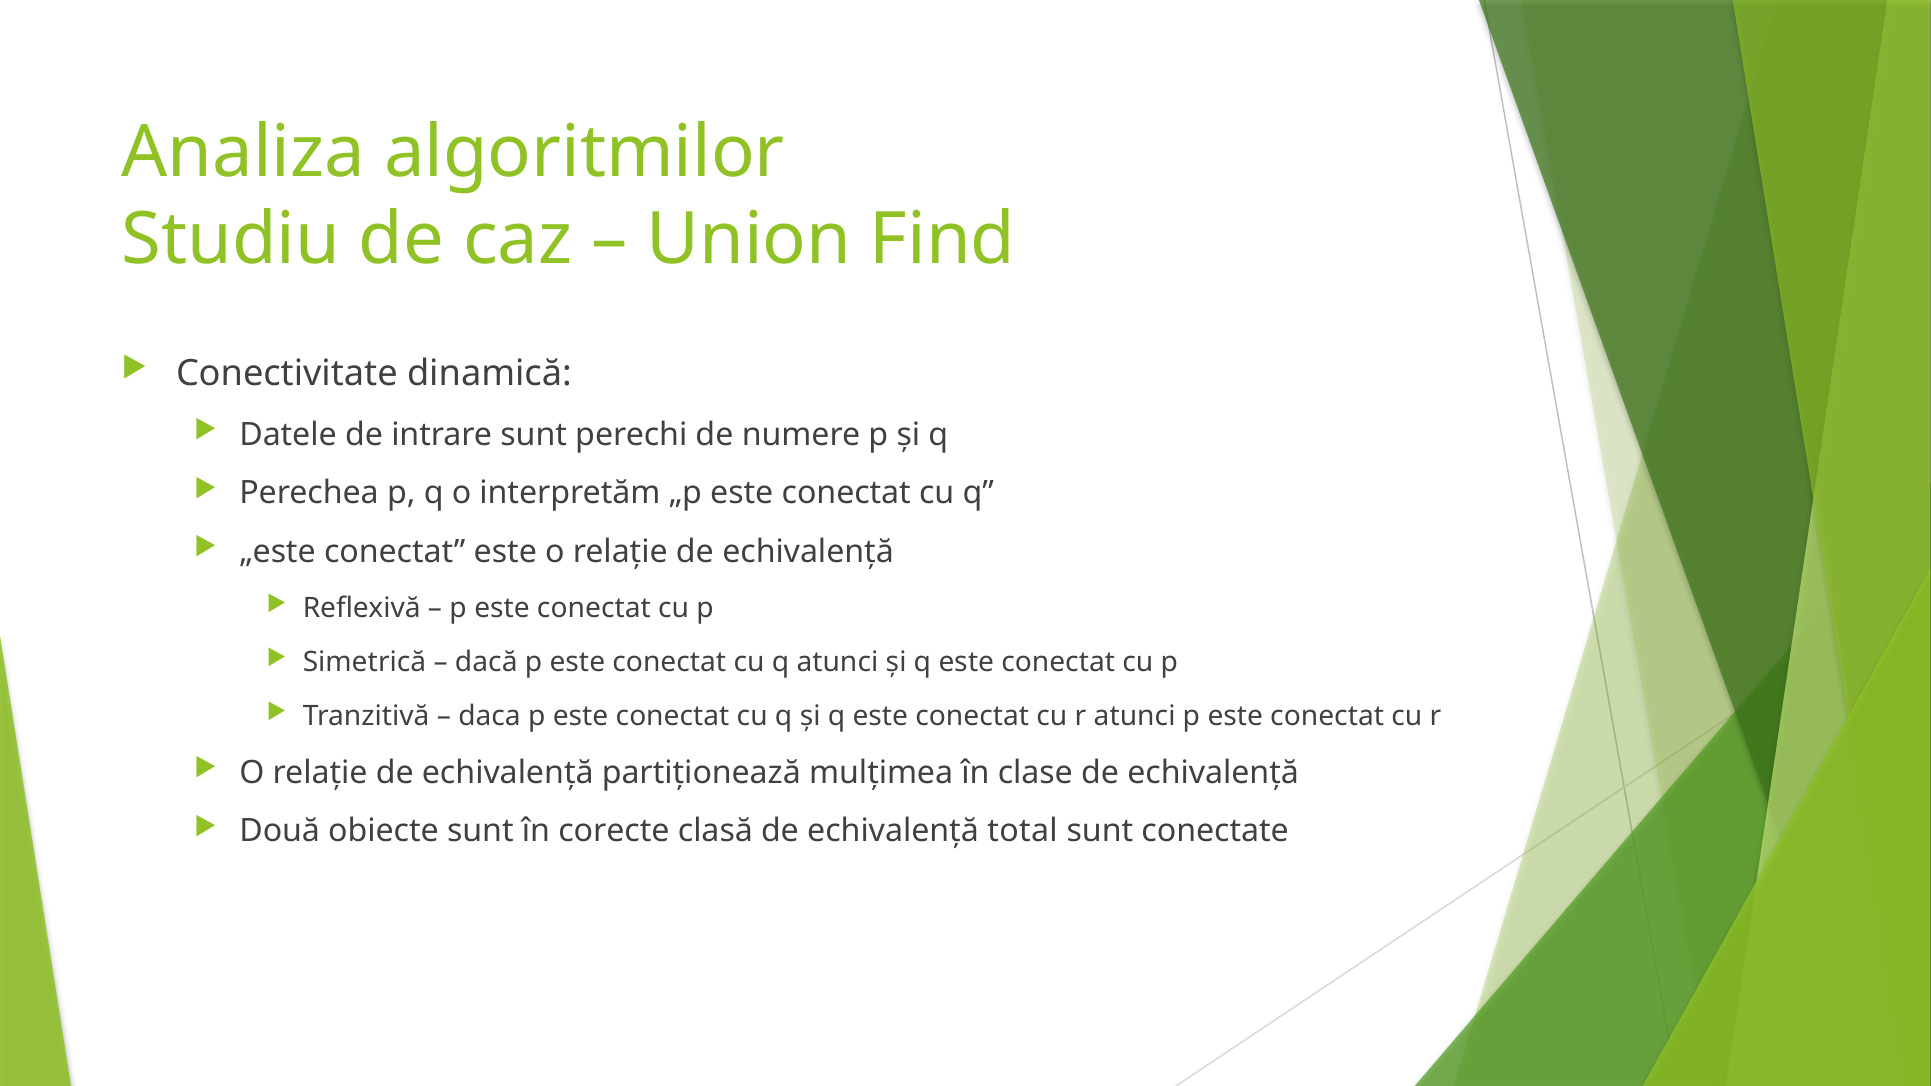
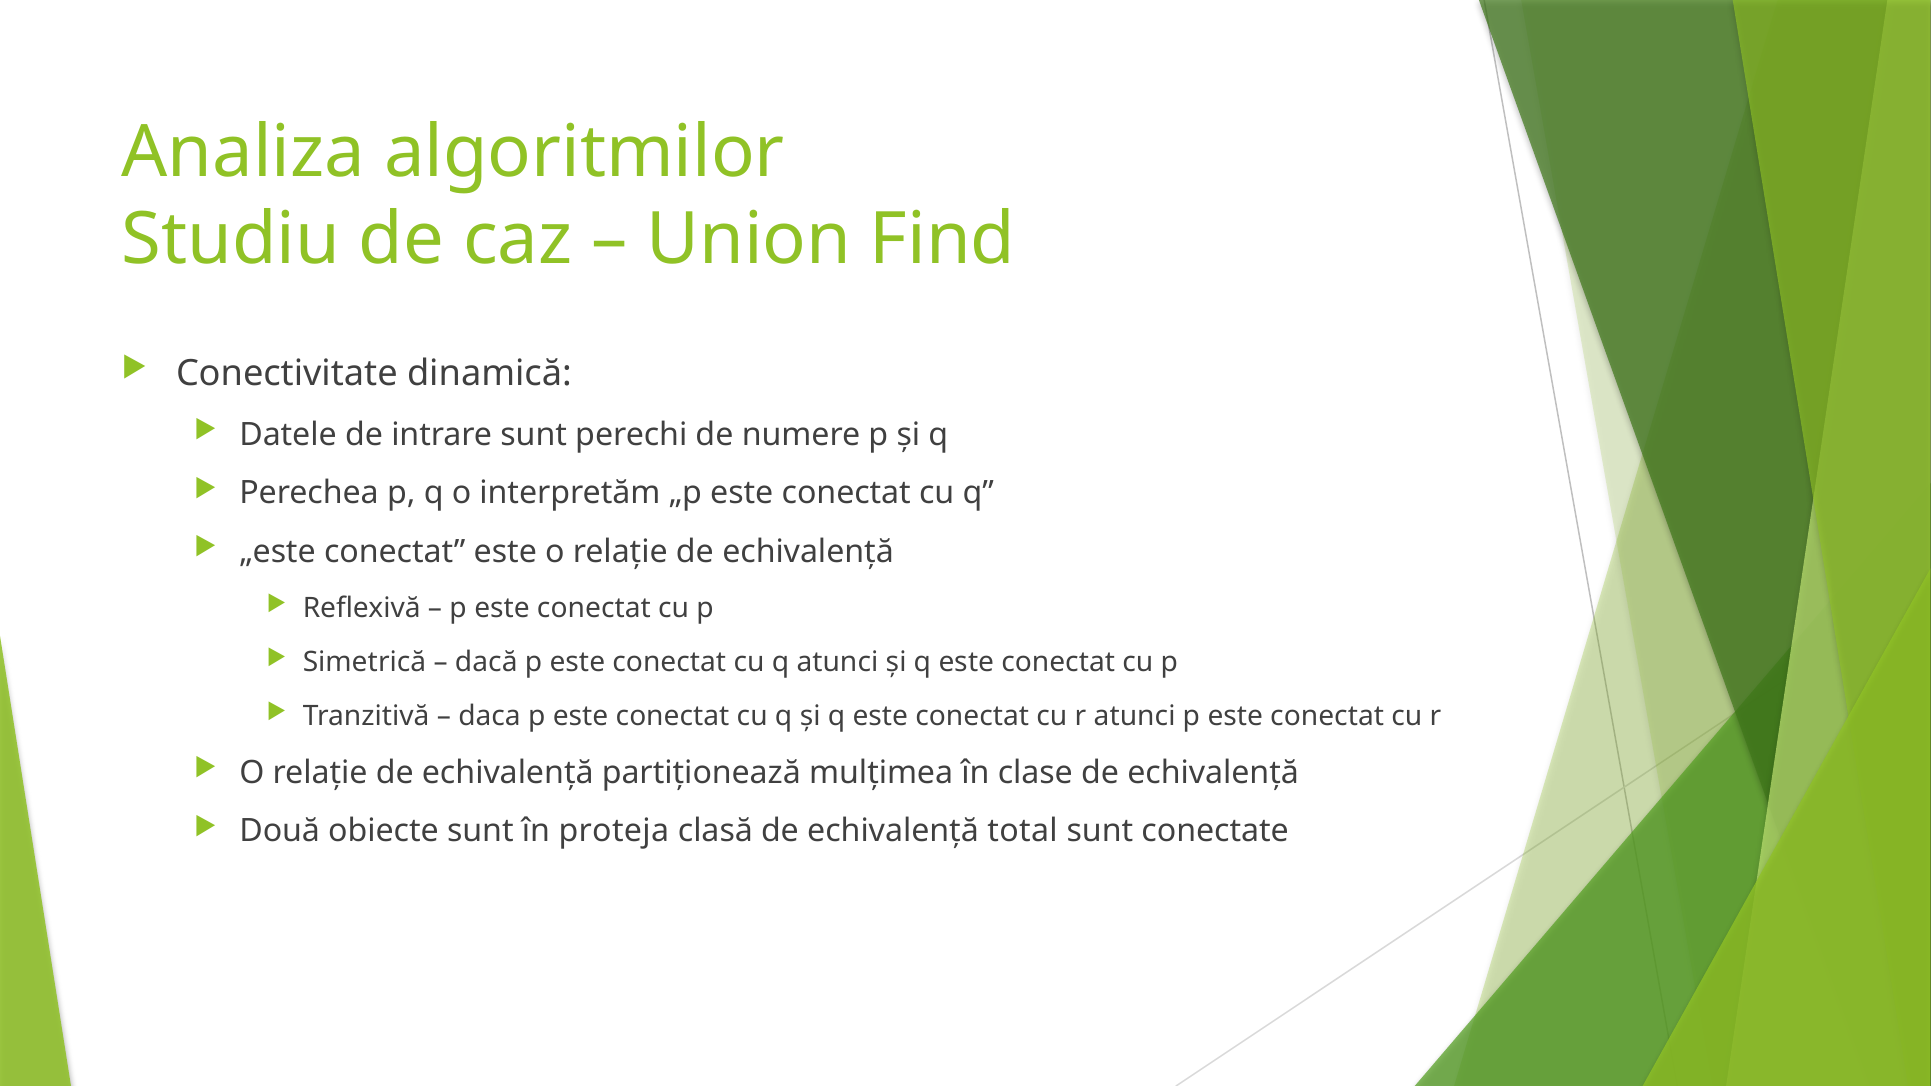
corecte: corecte -> proteja (614, 831)
